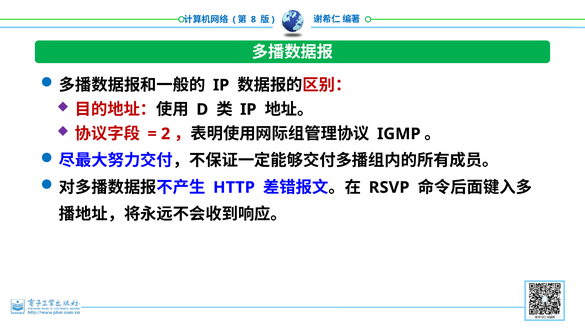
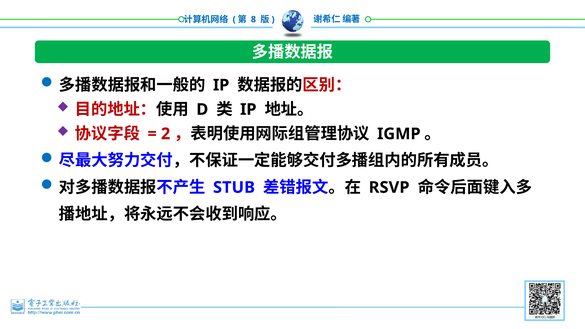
HTTP: HTTP -> STUB (234, 187)
